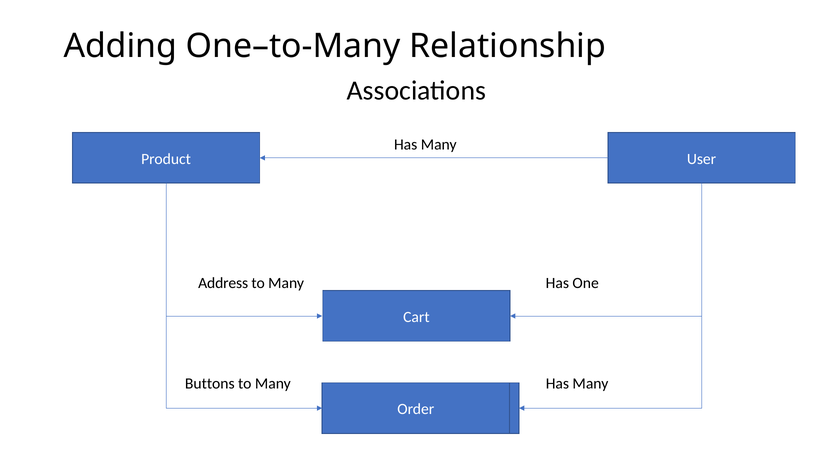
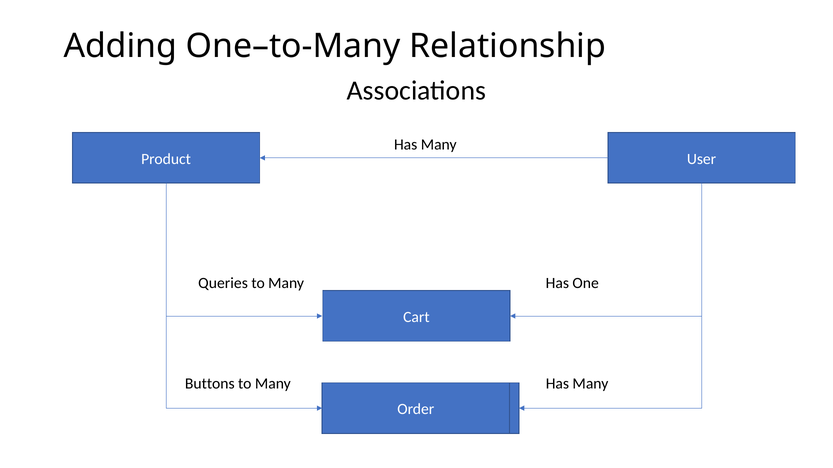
Address: Address -> Queries (223, 283)
